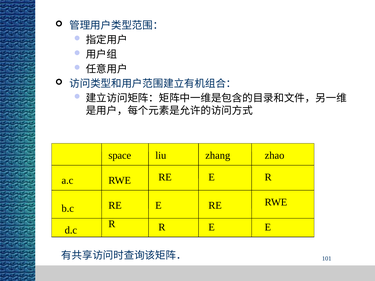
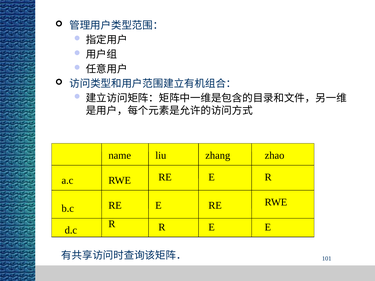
space: space -> name (120, 156)
